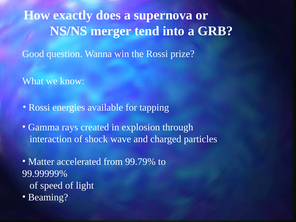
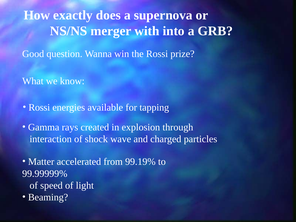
tend: tend -> with (147, 31)
99.79%: 99.79% -> 99.19% (140, 162)
